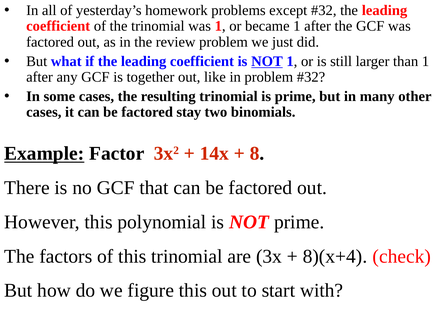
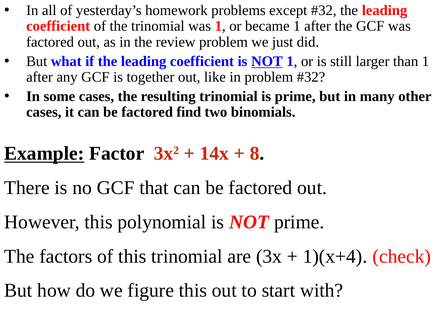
stay: stay -> find (189, 112)
8)(x+4: 8)(x+4 -> 1)(x+4 (335, 257)
